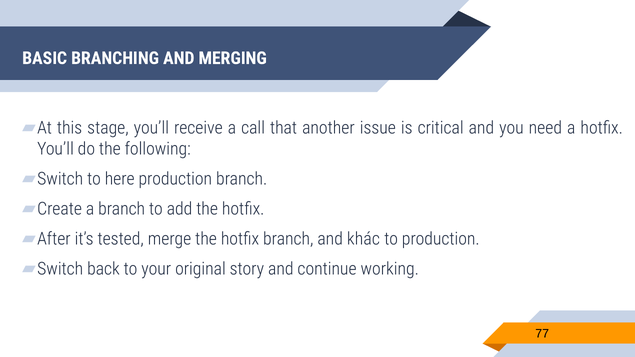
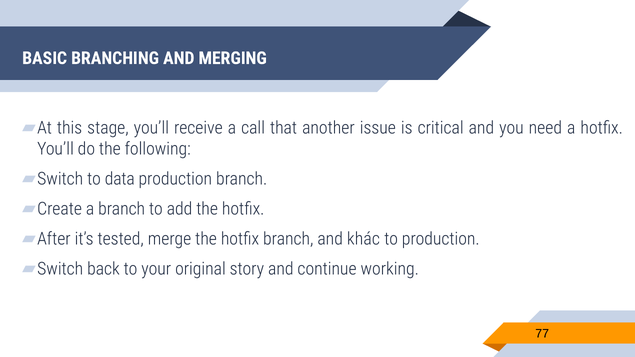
here: here -> data (120, 179)
